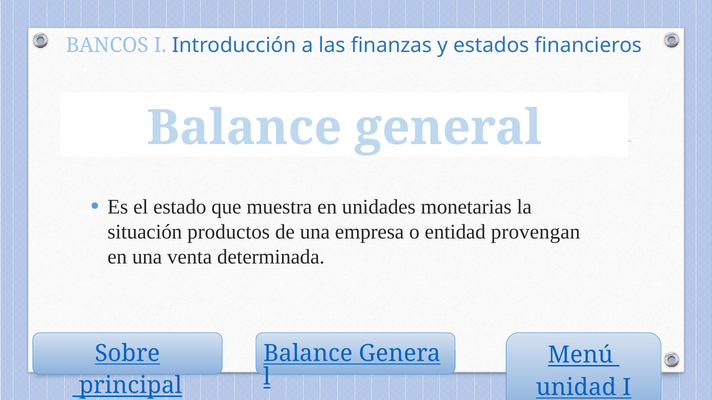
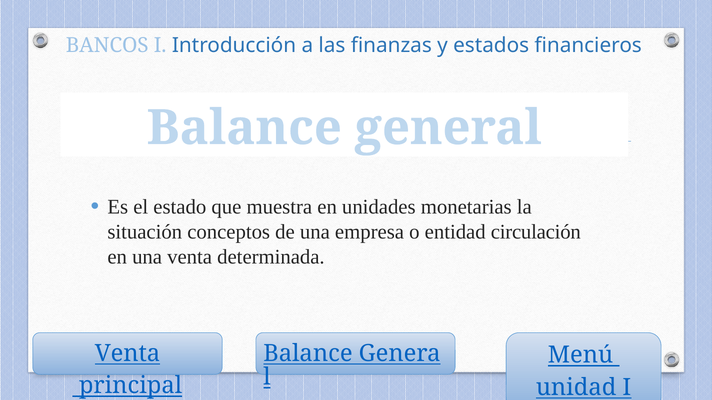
productos: productos -> conceptos (229, 232)
provengan: provengan -> circulación (536, 232)
Sobre: Sobre -> Venta (127, 354)
